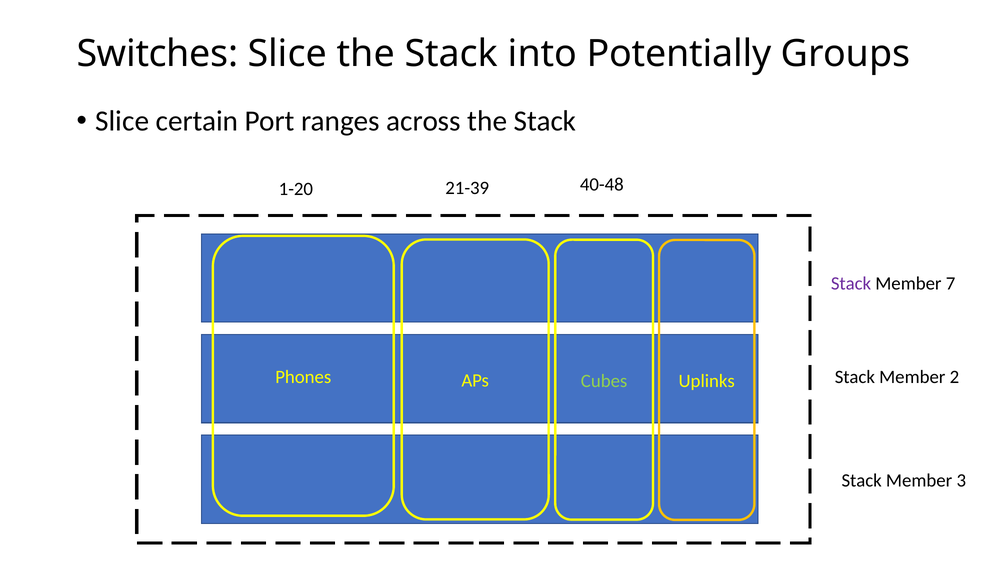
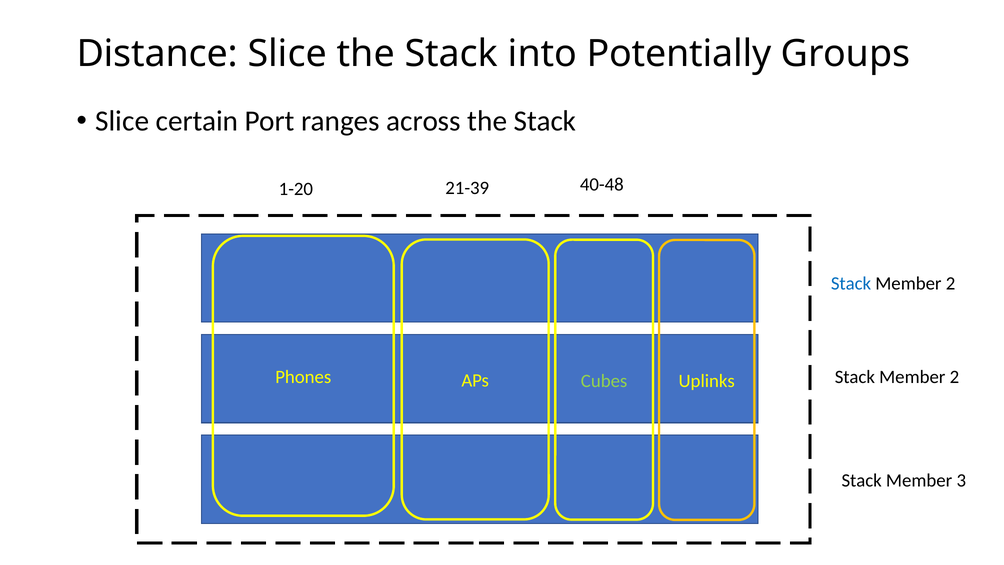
Switches: Switches -> Distance (157, 54)
Stack colour: purple -> blue (851, 283)
7: 7 -> 2 (951, 283)
